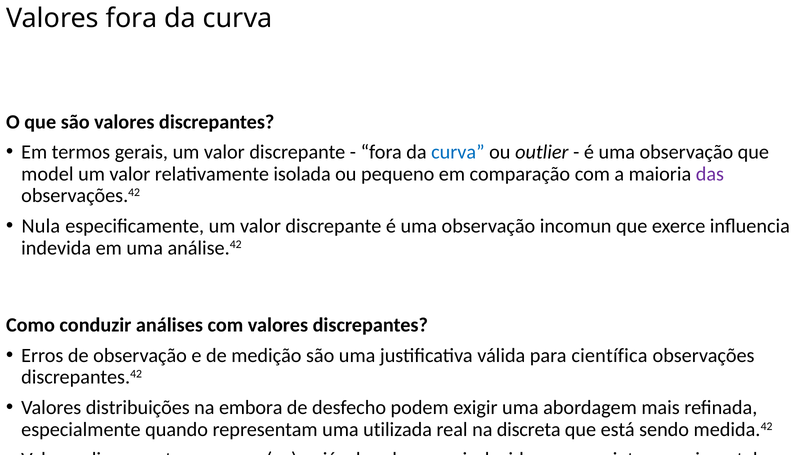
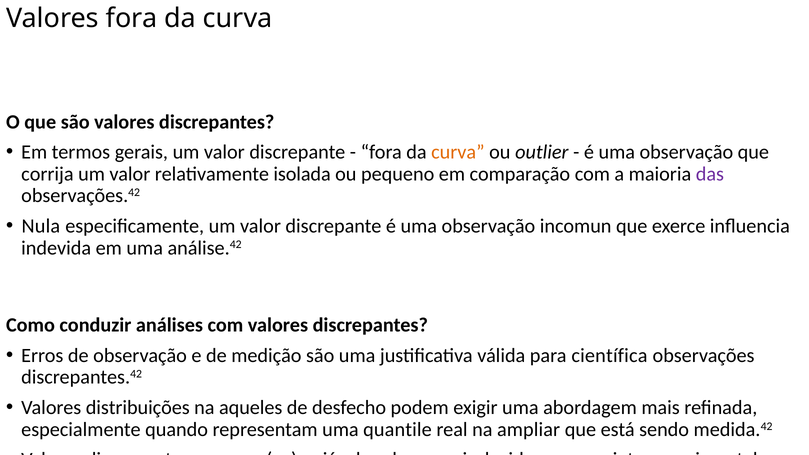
curva colour: blue -> orange (458, 152)
model: model -> corrija (47, 174)
embora: embora -> aqueles (251, 408)
utilizada: utilizada -> quantile (397, 429)
discreta: discreta -> ampliar (529, 429)
